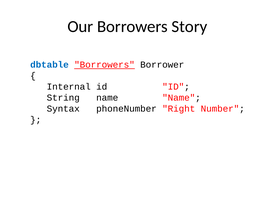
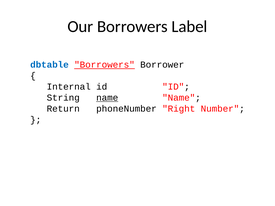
Story: Story -> Label (189, 27)
name underline: none -> present (107, 98)
Syntax: Syntax -> Return (63, 109)
